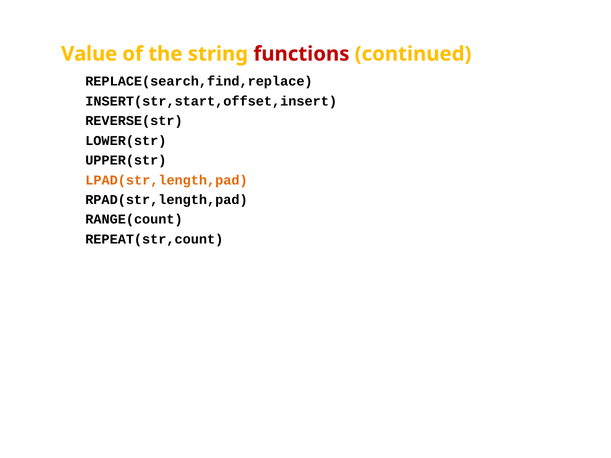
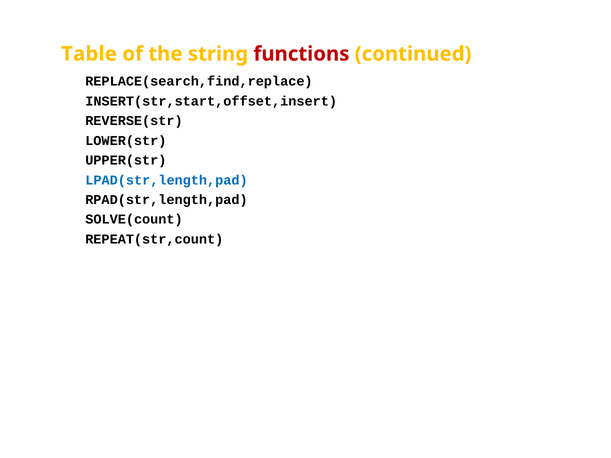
Value: Value -> Table (89, 54)
LPAD(str,length,pad colour: orange -> blue (167, 180)
RANGE(count: RANGE(count -> SOLVE(count (134, 220)
